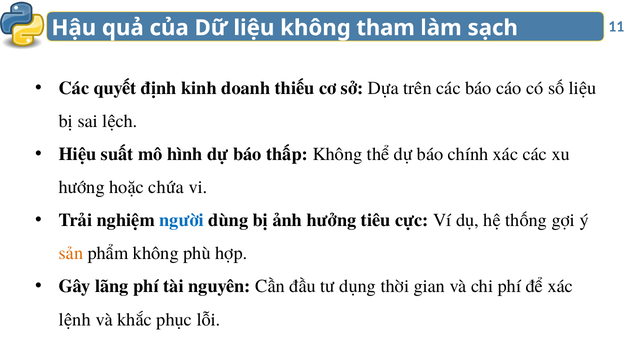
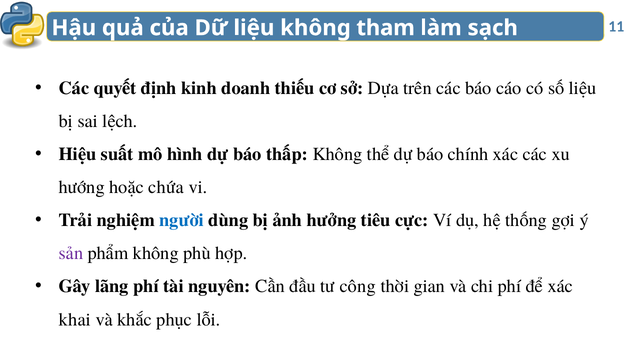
sản colour: orange -> purple (71, 253)
dụng: dụng -> công (358, 286)
lệnh: lệnh -> khai (75, 319)
